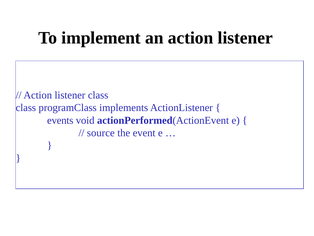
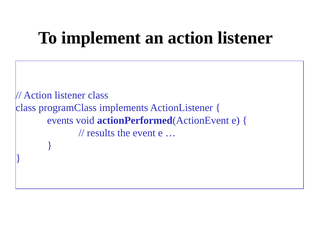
source: source -> results (101, 133)
